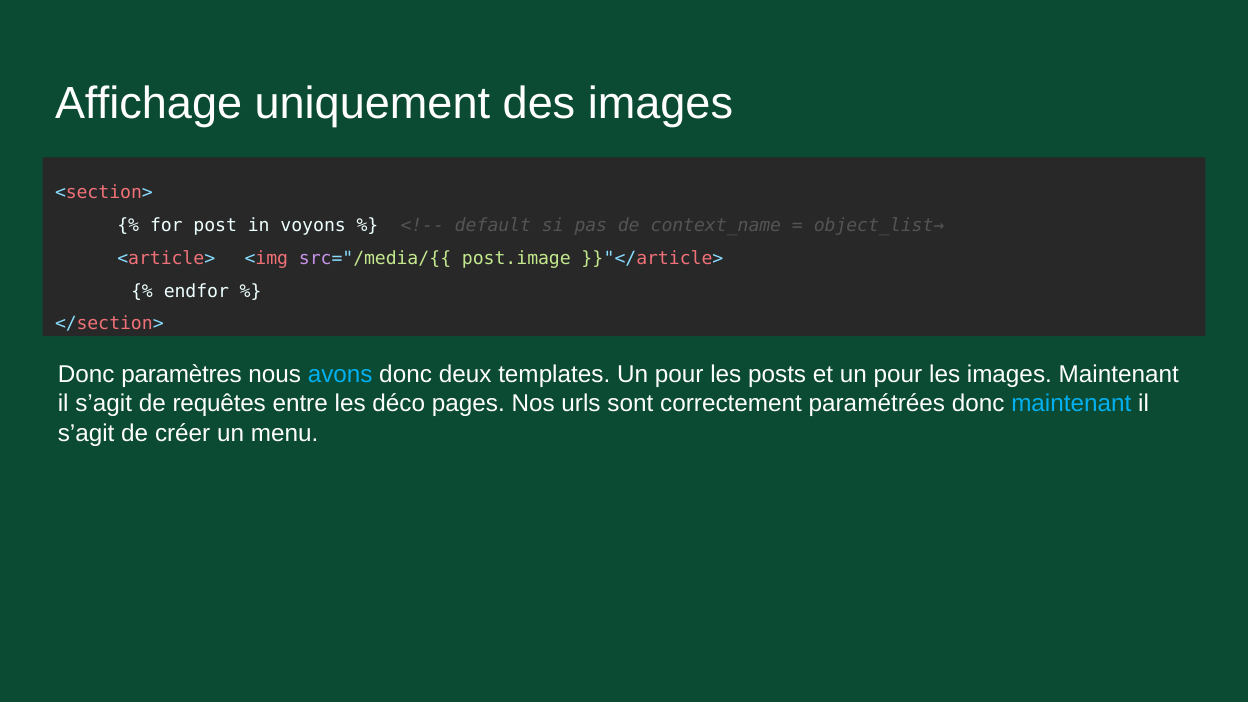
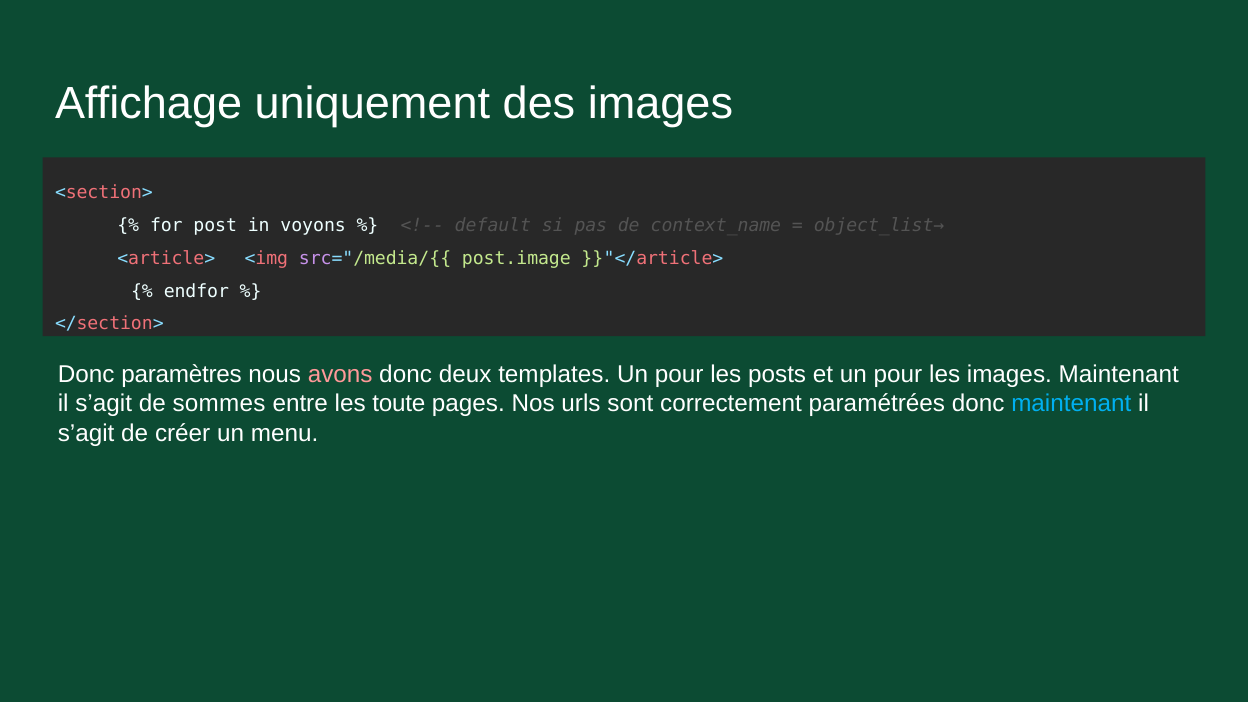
avons colour: light blue -> pink (340, 375)
requêtes: requêtes -> sommes (219, 404)
déco: déco -> toute (399, 404)
